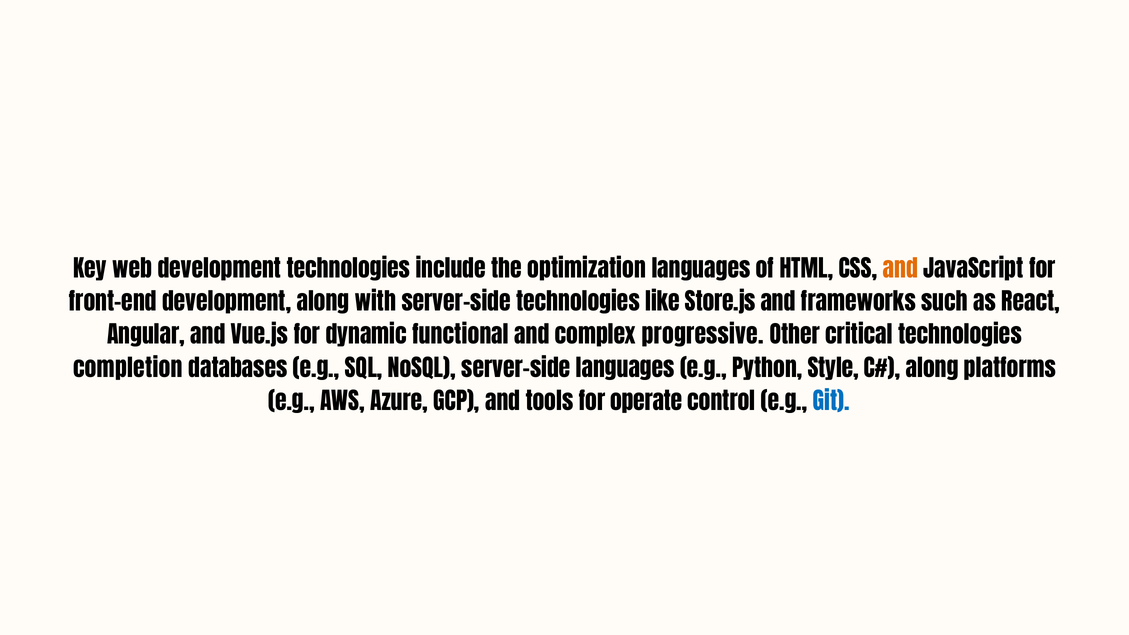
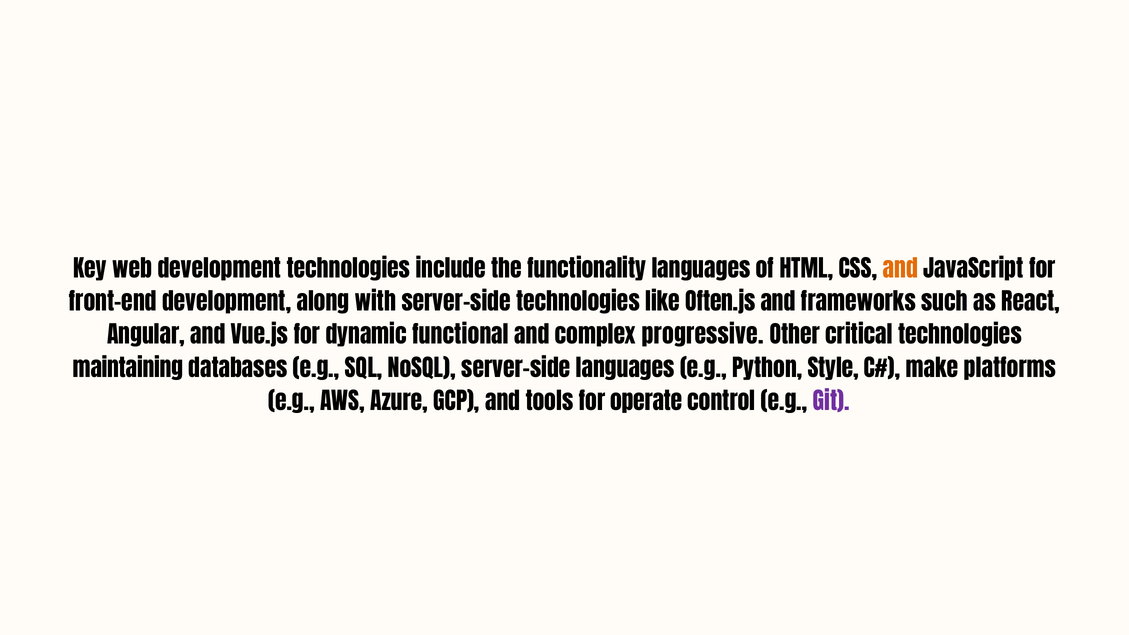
optimization: optimization -> functionality (587, 270)
Store.js: Store.js -> Often.js (720, 303)
completion: completion -> maintaining (128, 369)
along: along -> make (932, 369)
Git colour: blue -> purple (831, 402)
